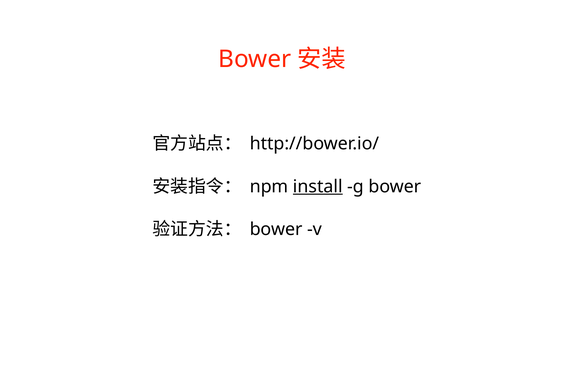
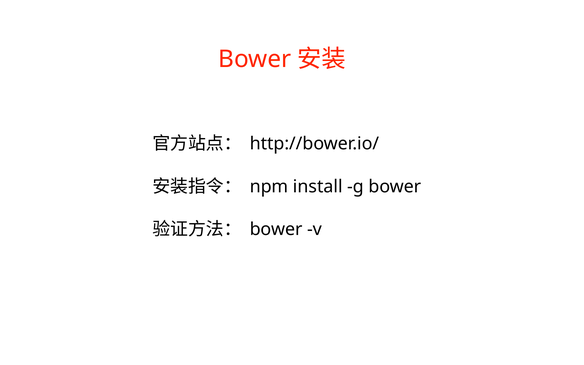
install underline: present -> none (318, 187)
